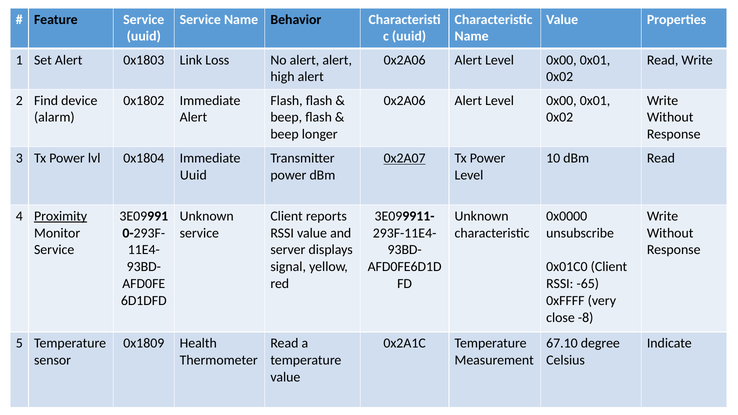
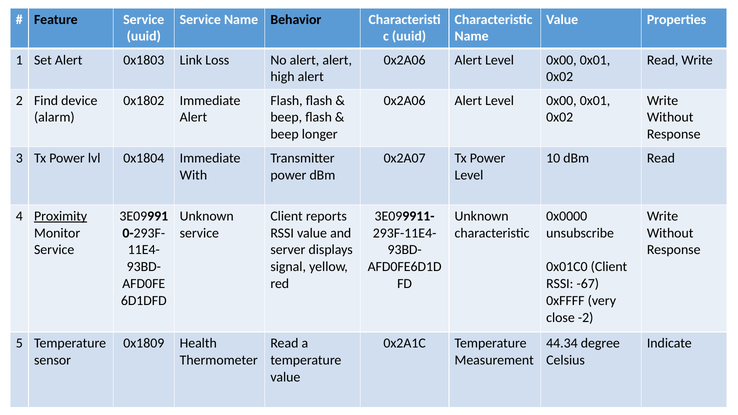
0x2A07 underline: present -> none (405, 158)
Uuid: Uuid -> With (193, 175)
-65: -65 -> -67 (588, 284)
-8: -8 -> -2 (586, 318)
67.10: 67.10 -> 44.34 (562, 344)
